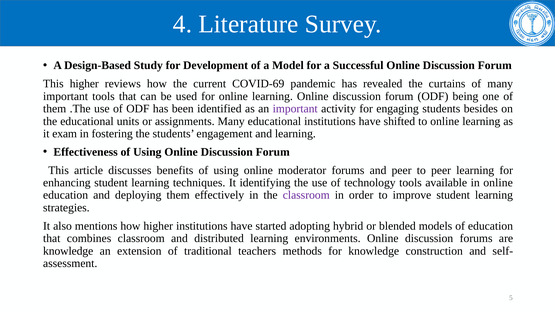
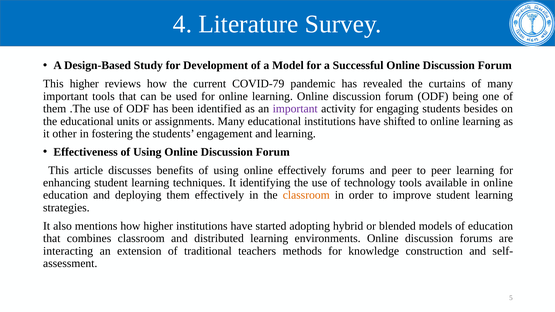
COVID-69: COVID-69 -> COVID-79 (258, 84)
exam: exam -> other (65, 134)
online moderator: moderator -> effectively (302, 170)
classroom colour: purple -> orange (306, 195)
knowledge: knowledge -> interacting (68, 251)
